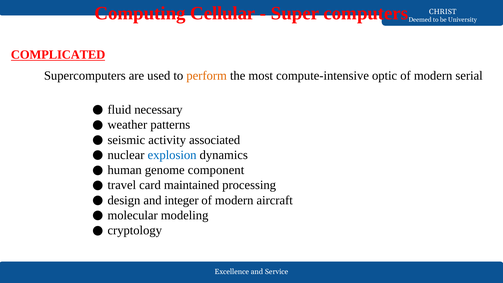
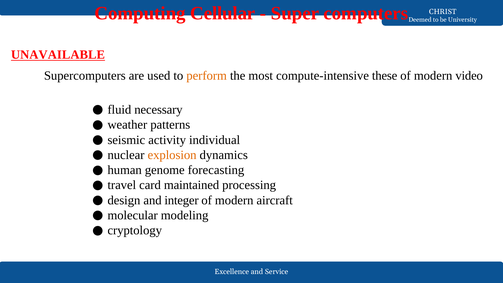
COMPLICATED: COMPLICATED -> UNAVAILABLE (58, 55)
optic: optic -> these (385, 76)
serial: serial -> video (469, 76)
associated: associated -> individual (215, 140)
explosion colour: blue -> orange (172, 155)
component: component -> forecasting (216, 170)
